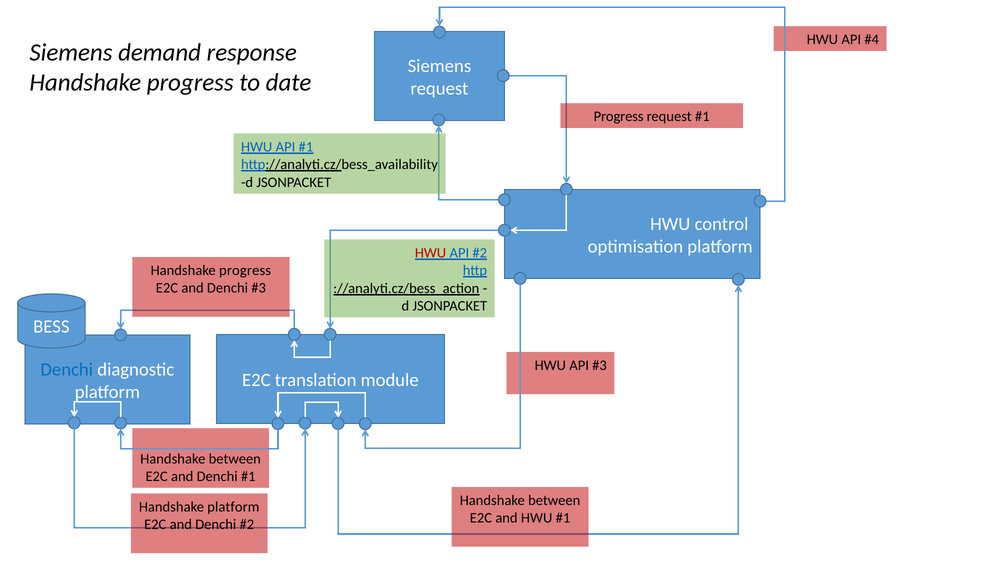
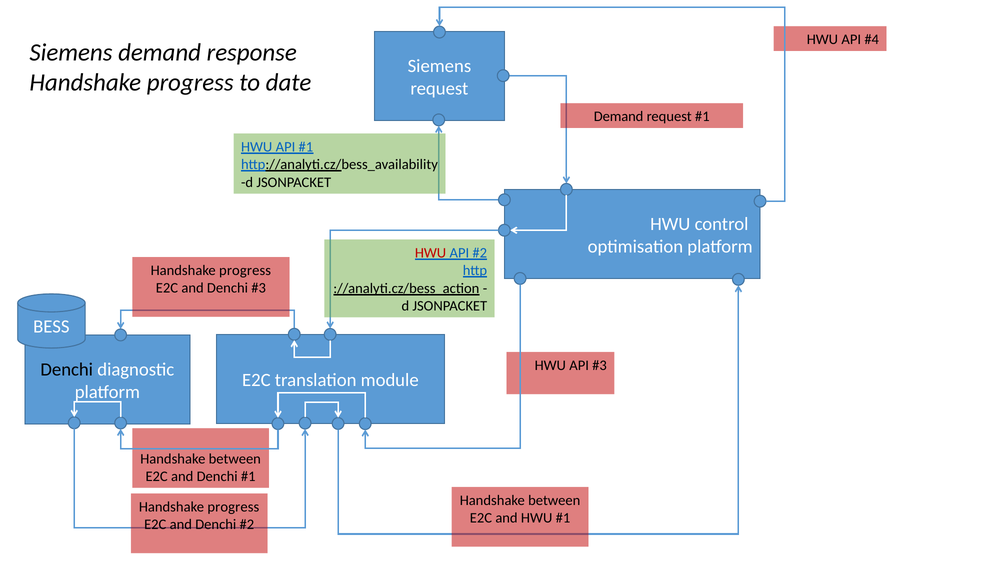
Progress: Progress -> Demand (619, 117)
Denchi colour: blue -> black (67, 370)
platform: platform -> progress (233, 507)
